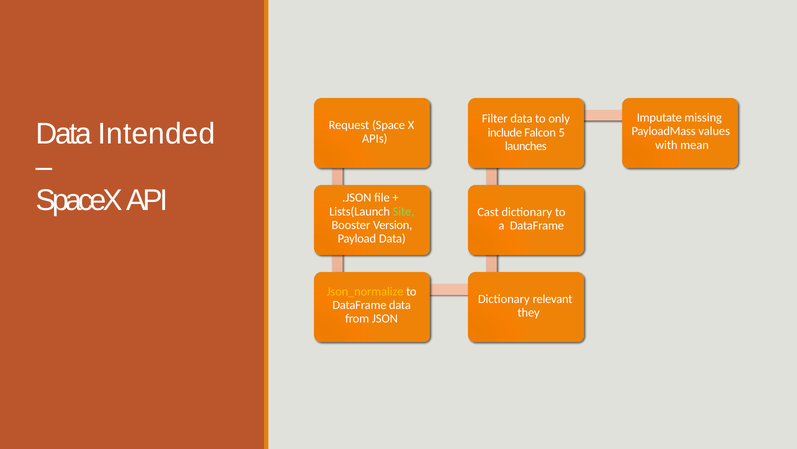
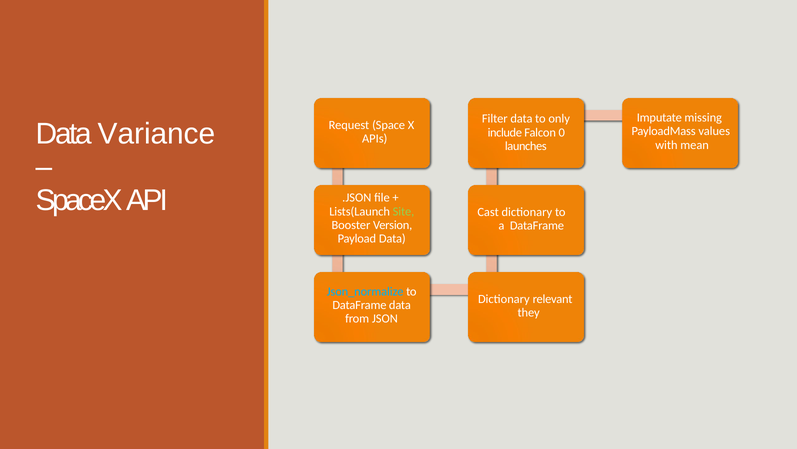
Intended: Intended -> Variance (157, 133)
5: 5 -> 0 (562, 132)
Json_normalize colour: yellow -> light blue (365, 291)
